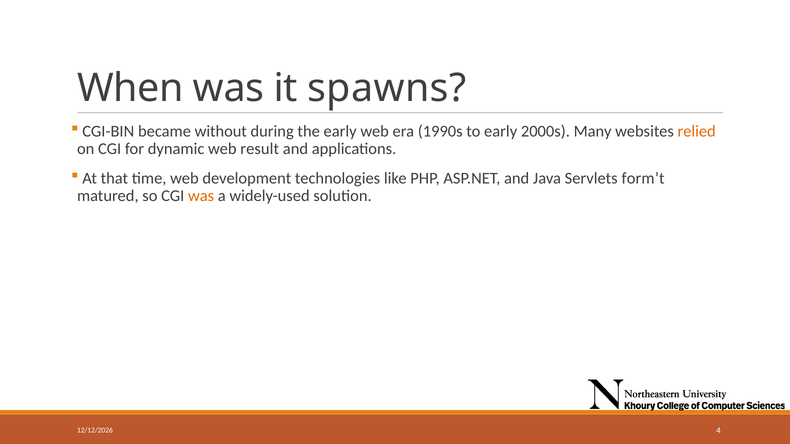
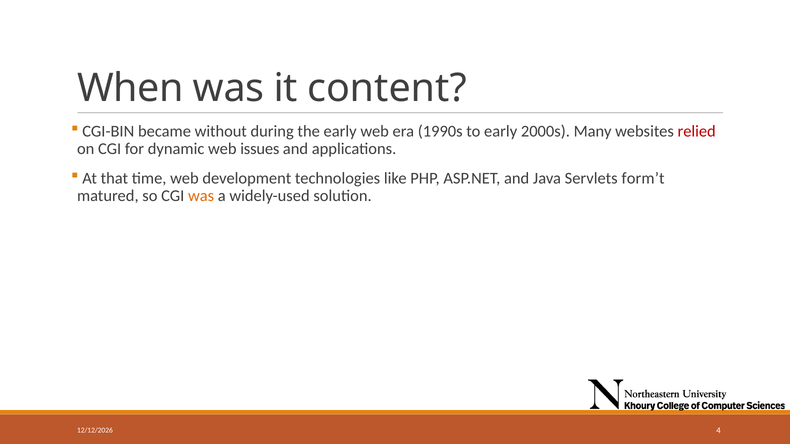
spawns: spawns -> content (387, 89)
relied colour: orange -> red (697, 131)
result: result -> issues (260, 149)
